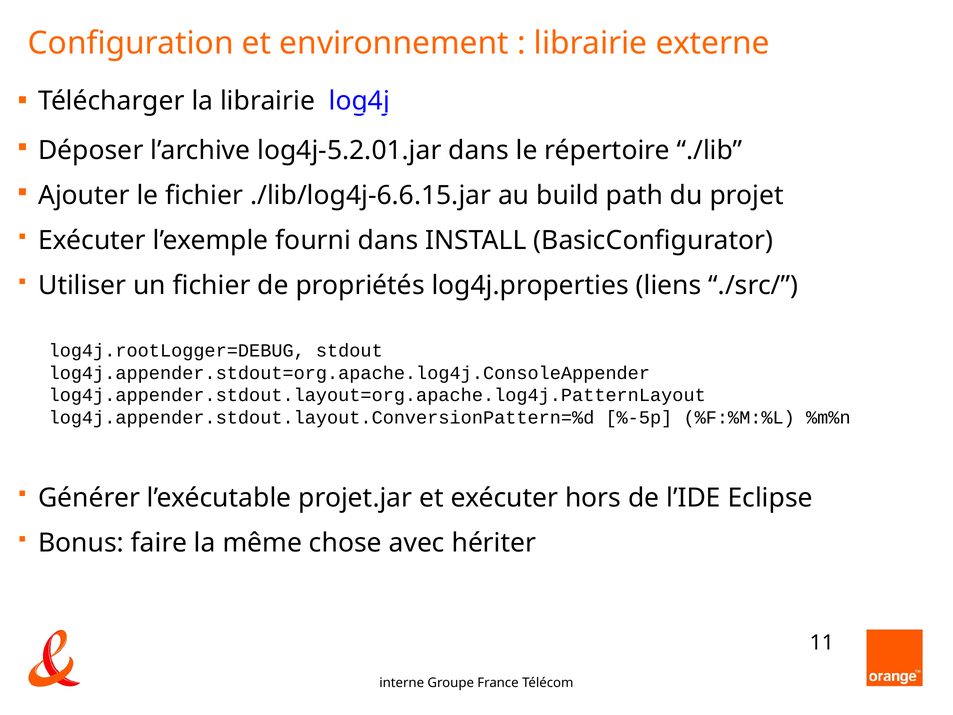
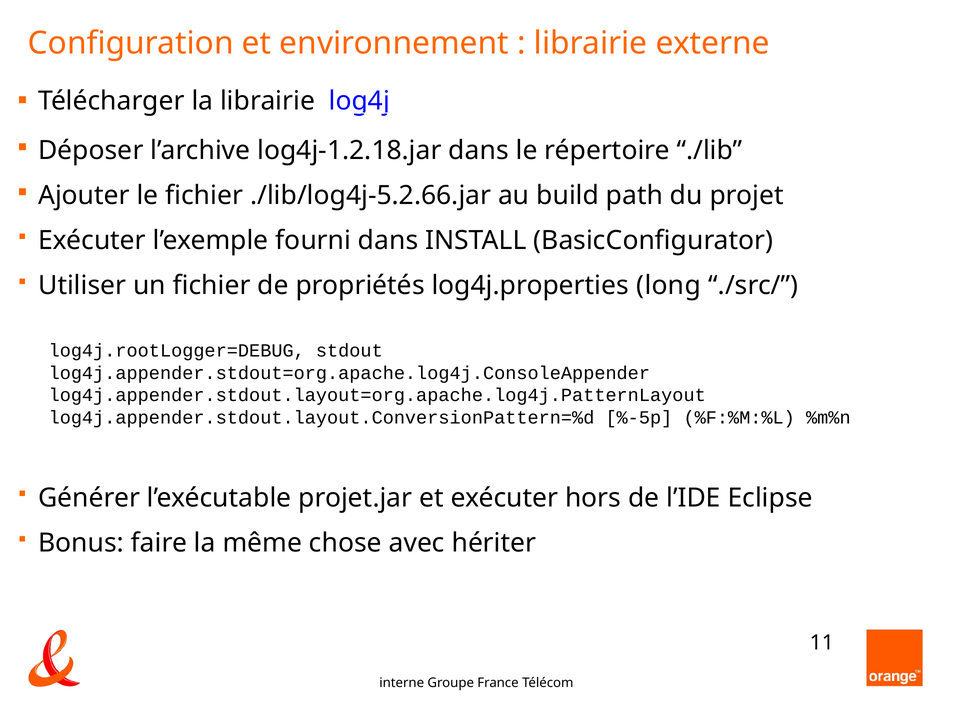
log4j-5.2.01.jar: log4j-5.2.01.jar -> log4j-1.2.18.jar (349, 150)
./lib/log4j-6.6.15.jar: ./lib/log4j-6.6.15.jar -> ./lib/log4j-5.2.66.jar (371, 195)
liens: liens -> long (669, 285)
